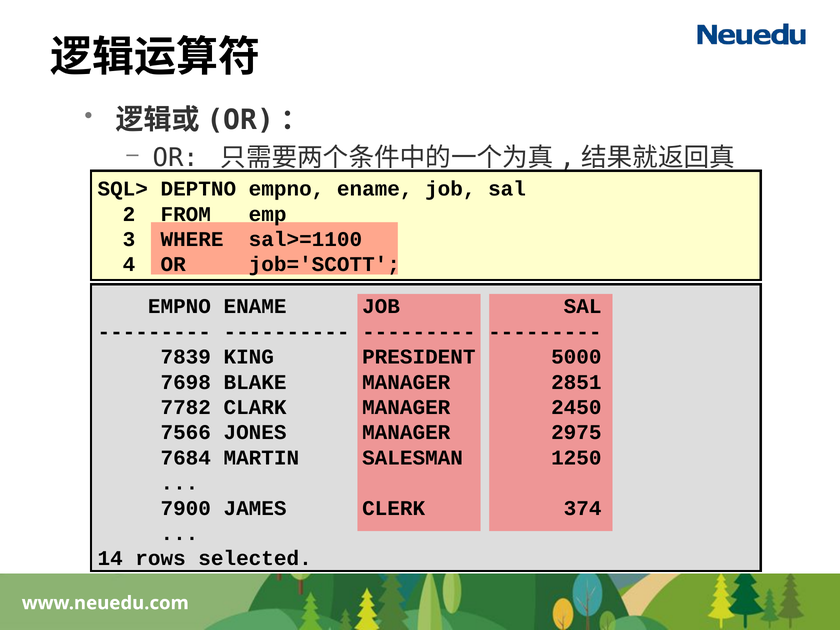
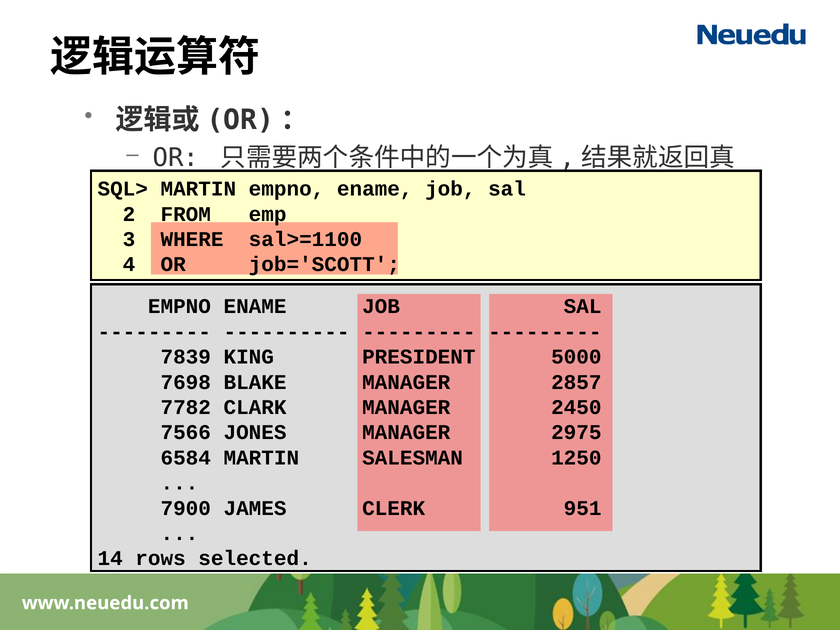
SQL> DEPTNO: DEPTNO -> MARTIN (198, 189)
2851: 2851 -> 2857 (576, 382)
7684: 7684 -> 6584 (186, 458)
374: 374 -> 951 (583, 508)
